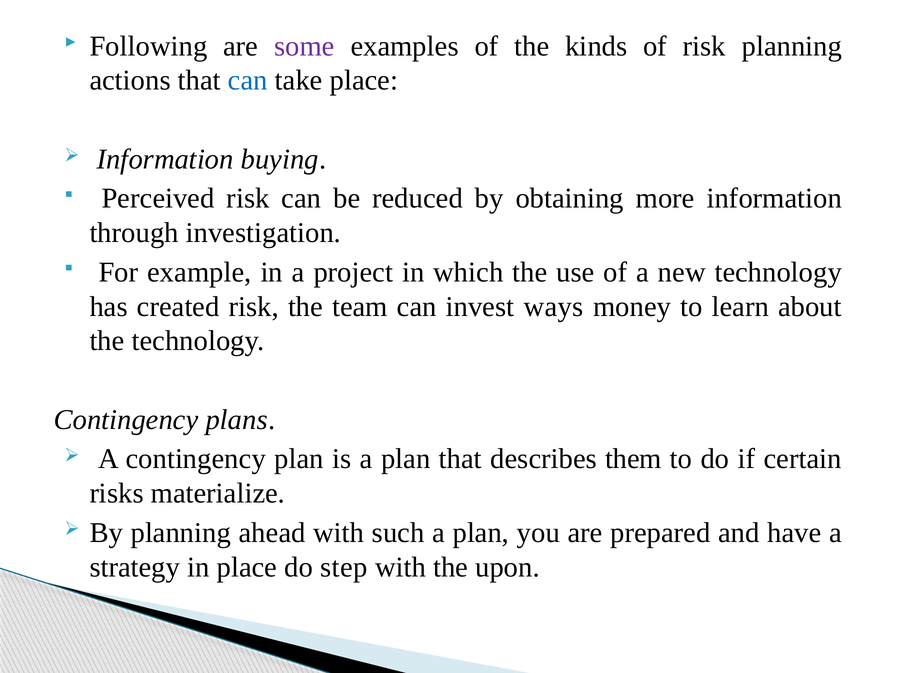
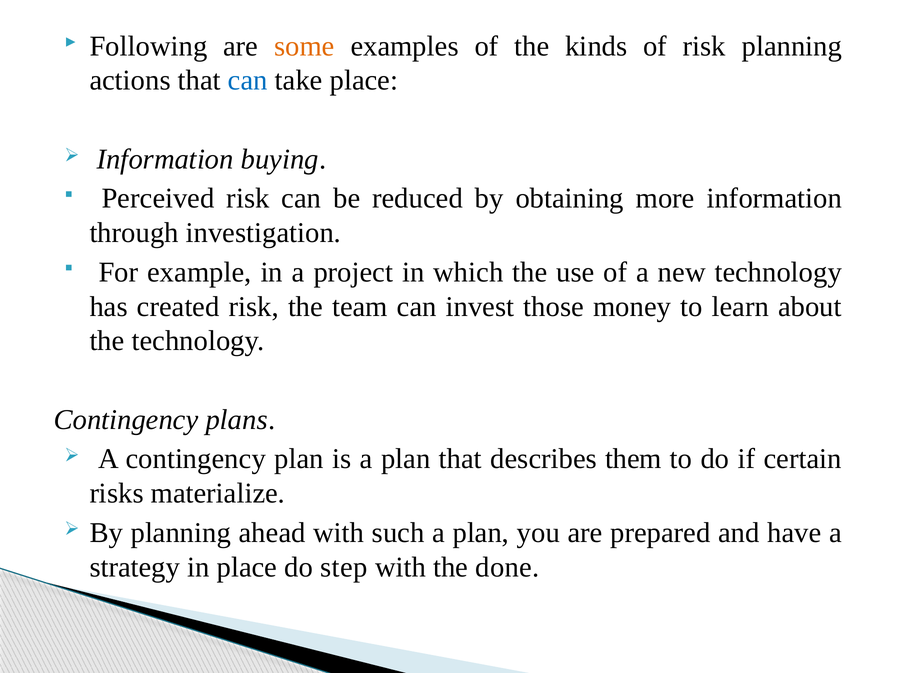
some colour: purple -> orange (304, 46)
ways: ways -> those (554, 306)
upon: upon -> done (507, 567)
